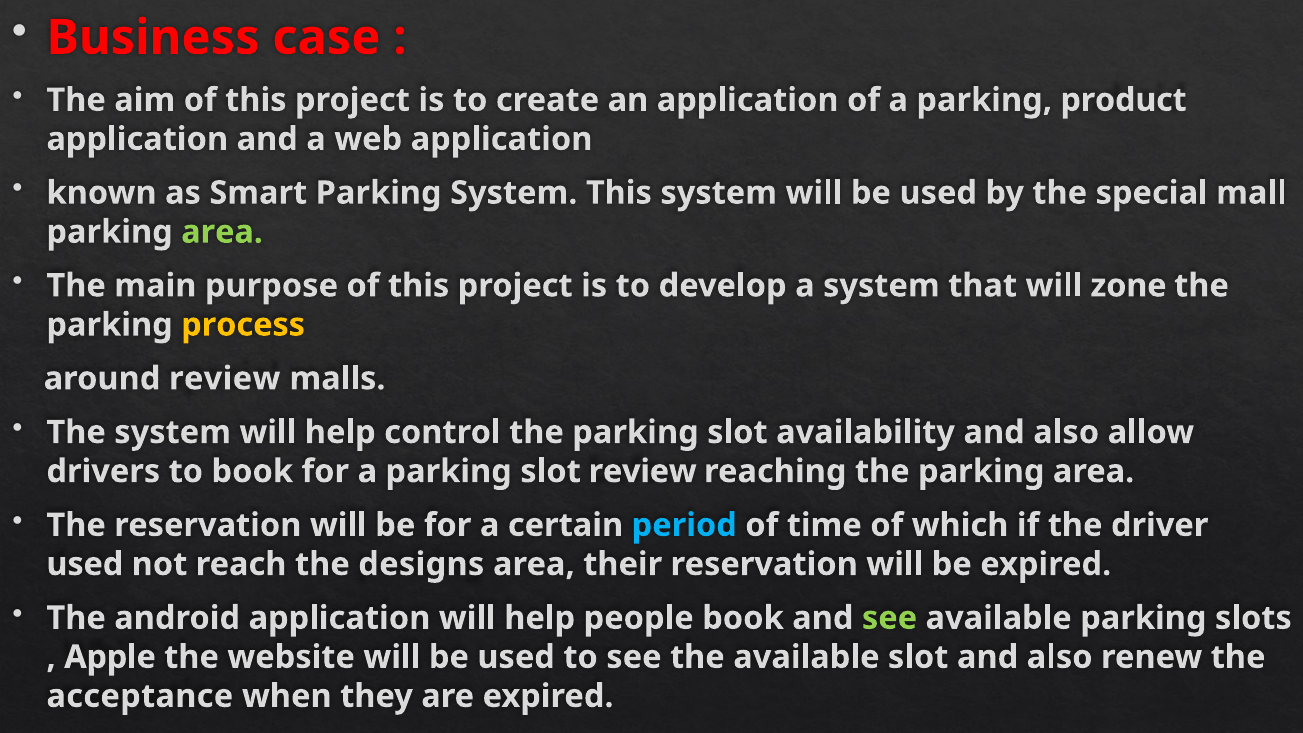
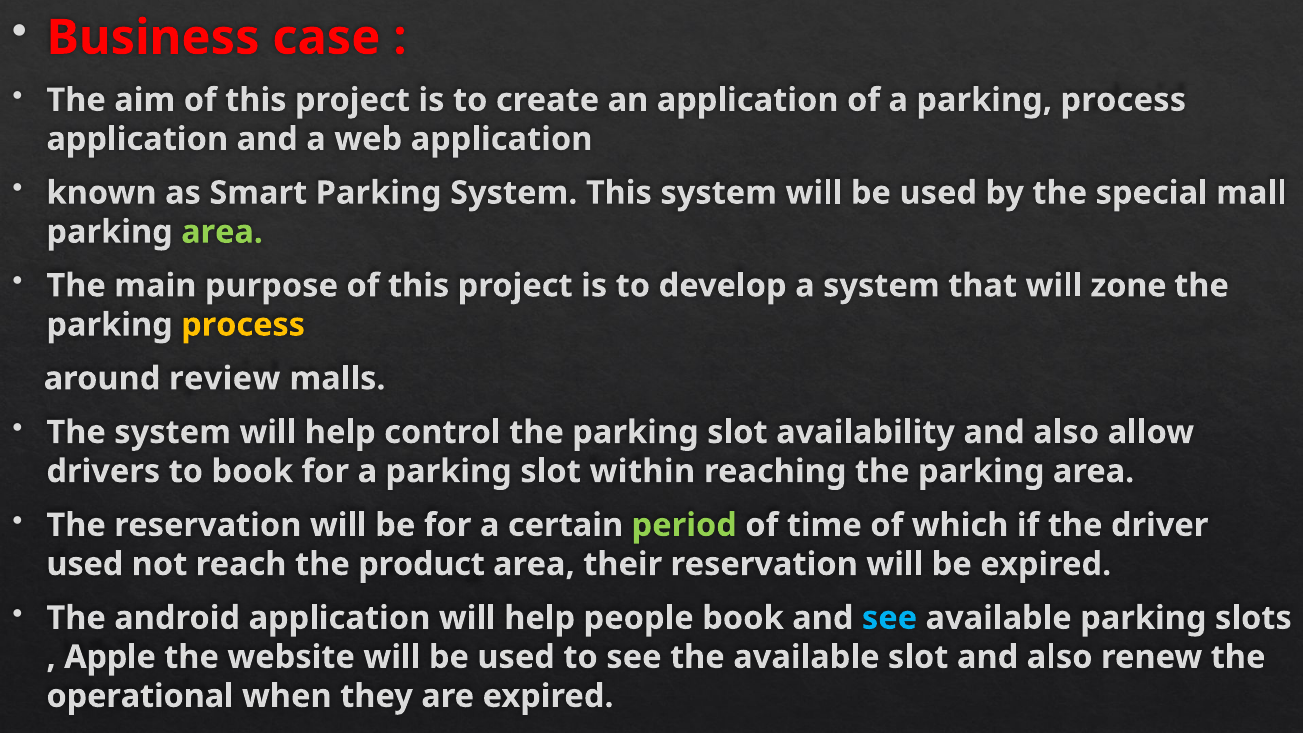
a parking product: product -> process (1123, 100)
slot review: review -> within (642, 471)
period colour: light blue -> light green (684, 525)
designs: designs -> product (422, 564)
see colour: light green -> light blue (890, 618)
acceptance: acceptance -> operational (140, 696)
